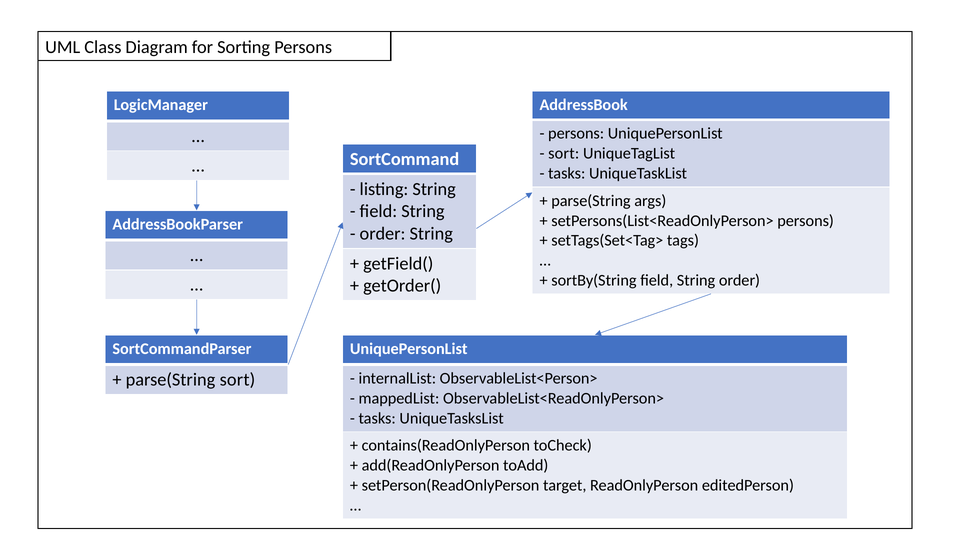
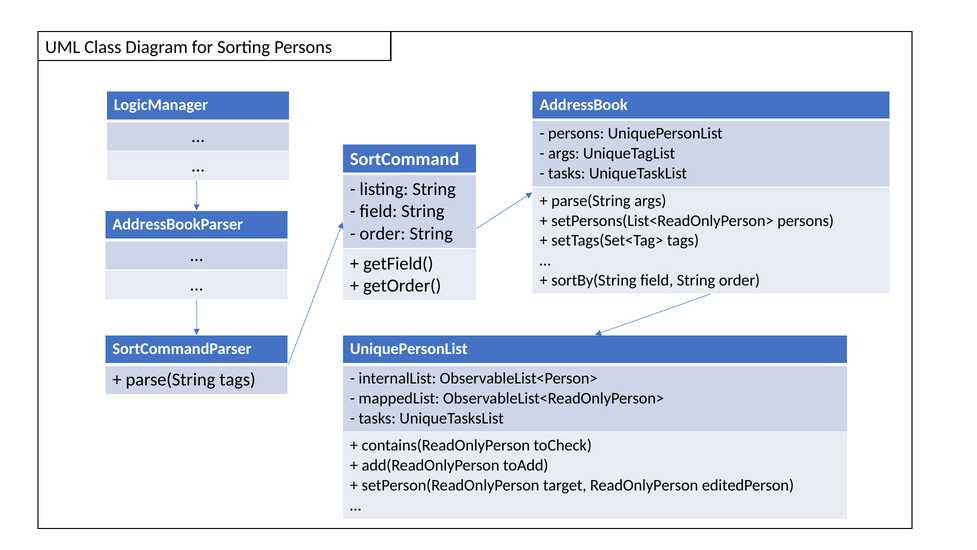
sort: sort -> args (564, 153)
parse(String sort: sort -> tags (238, 379)
